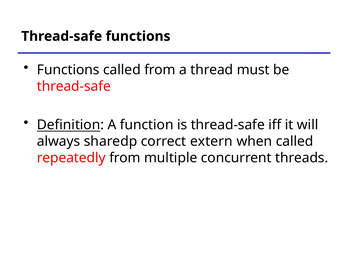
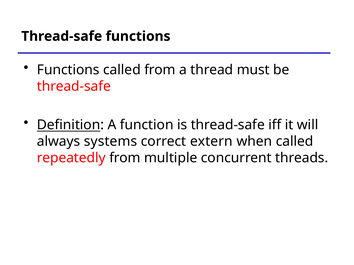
sharedp: sharedp -> systems (111, 142)
